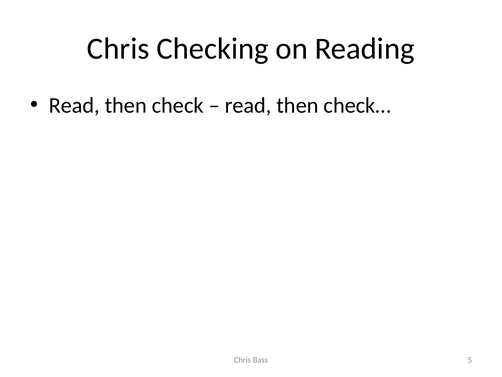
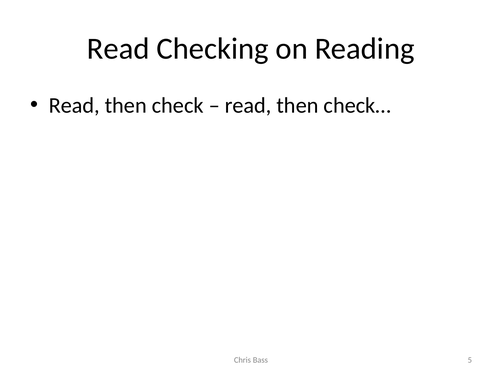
Chris: Chris -> Read (118, 49)
